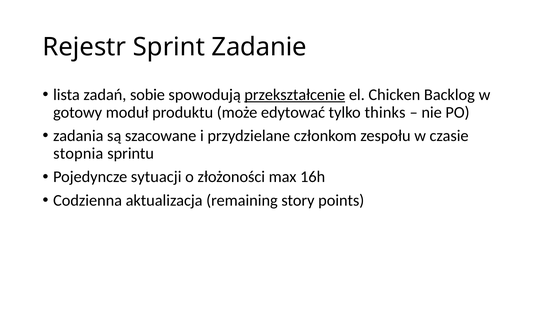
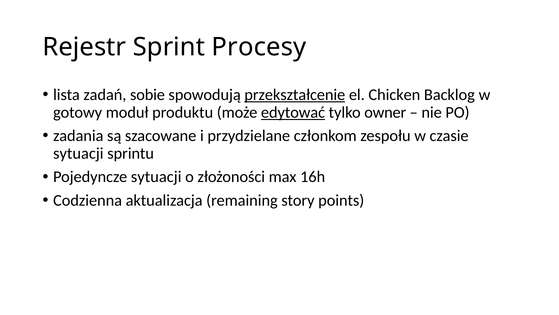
Zadanie: Zadanie -> Procesy (259, 47)
edytować underline: none -> present (293, 112)
thinks: thinks -> owner (385, 112)
stopnia: stopnia -> sytuacji (78, 153)
